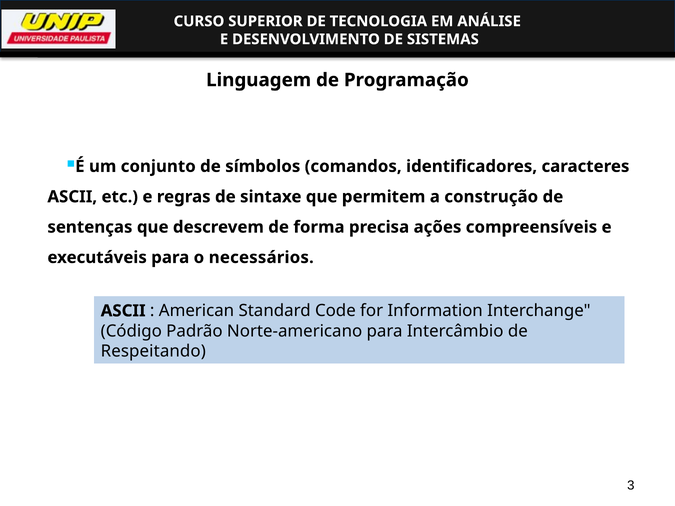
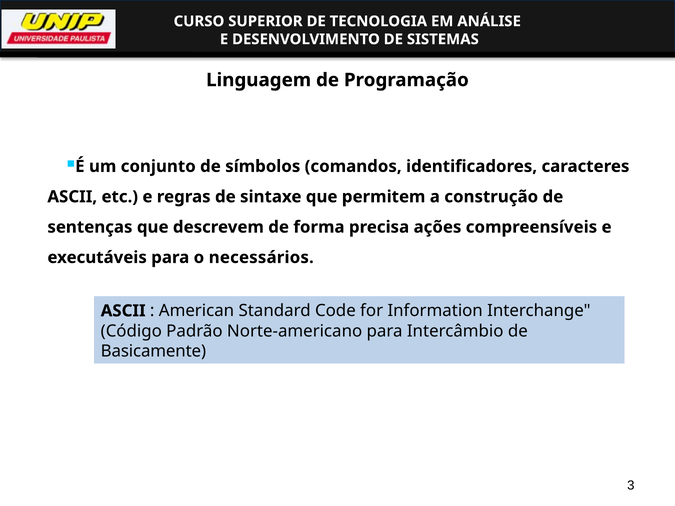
Respeitando: Respeitando -> Basicamente (153, 351)
